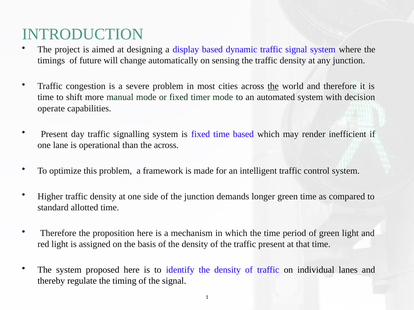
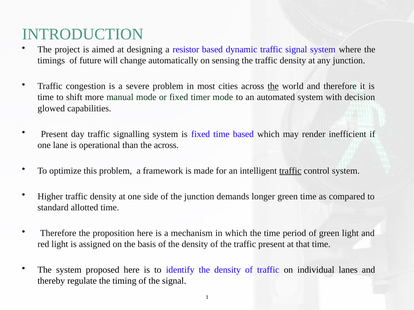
display: display -> resistor (186, 50)
operate: operate -> glowed (51, 108)
traffic underline: none -> present (290, 171)
